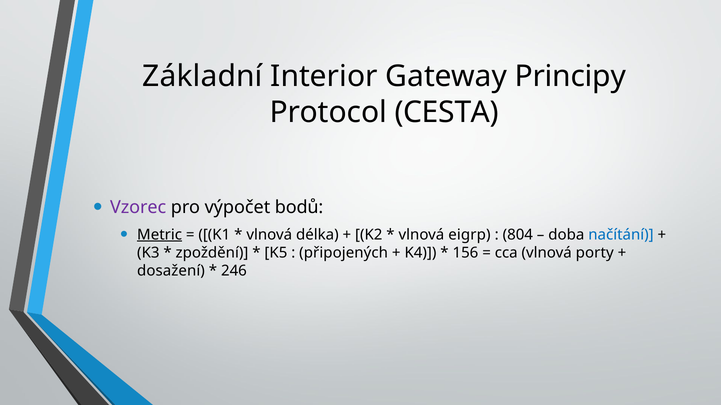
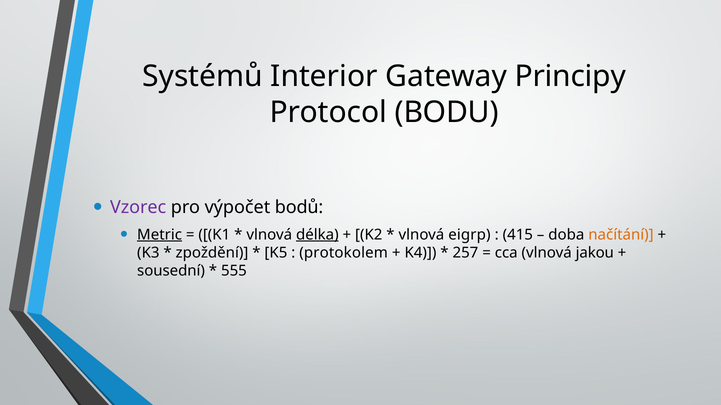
Základní: Základní -> Systémů (203, 76)
CESTA: CESTA -> BODU (447, 112)
délka underline: none -> present (317, 235)
804: 804 -> 415 (518, 235)
načítání colour: blue -> orange (621, 235)
připojených: připojených -> protokolem (344, 253)
156: 156 -> 257 (465, 253)
porty: porty -> jakou (595, 253)
dosažení: dosažení -> sousední (171, 271)
246: 246 -> 555 (234, 271)
